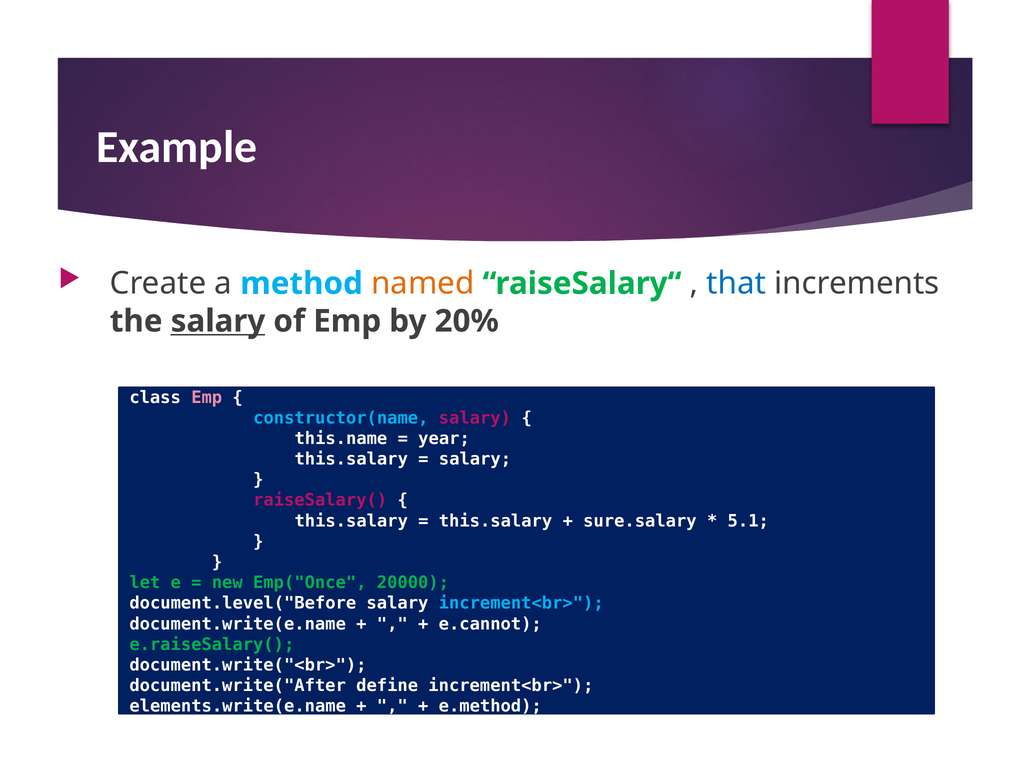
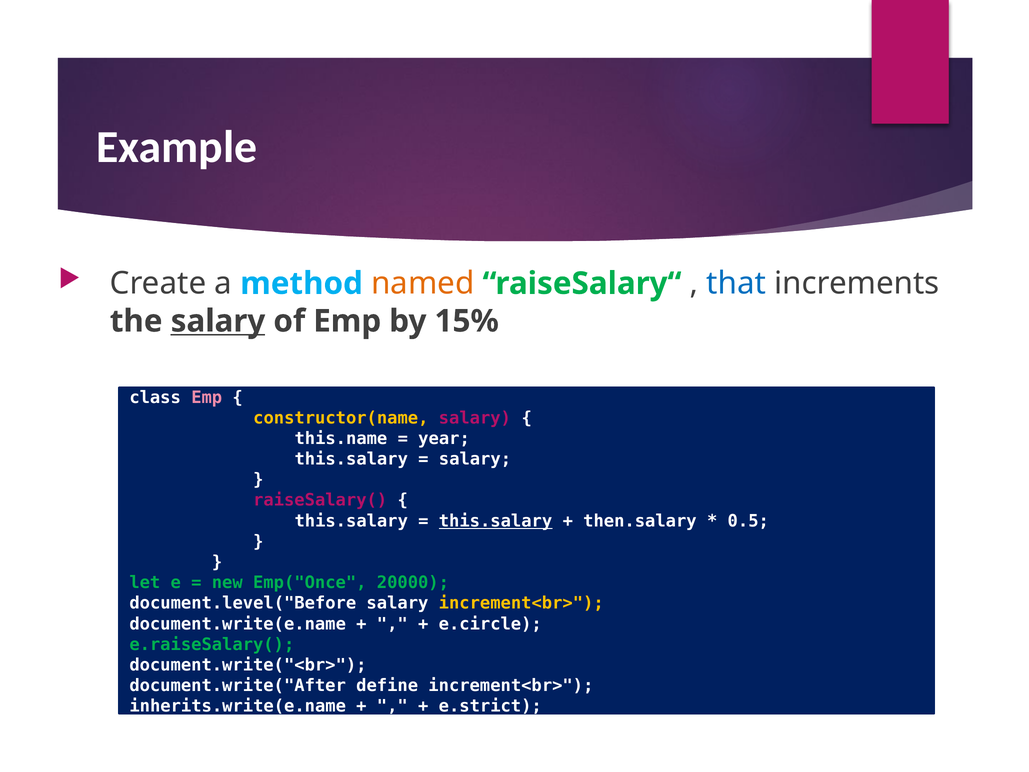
20%: 20% -> 15% (467, 321)
constructor(name colour: light blue -> yellow (341, 418)
this.salary underline: none -> present (496, 521)
sure.salary: sure.salary -> then.salary (640, 521)
5.1: 5.1 -> 0.5 (748, 521)
increment<br> colour: light blue -> yellow (521, 603)
e.cannot: e.cannot -> e.circle (490, 624)
elements.write(e.name: elements.write(e.name -> inherits.write(e.name (238, 706)
e.method: e.method -> e.strict (490, 706)
